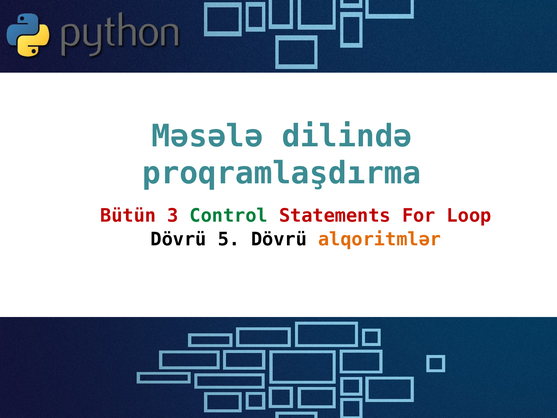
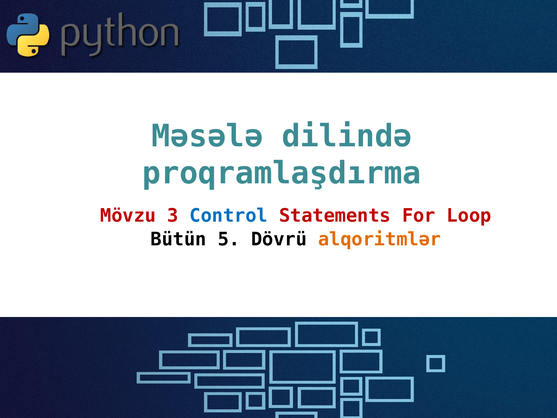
Bütün: Bütün -> Mövzu (128, 216)
Control colour: green -> blue (229, 216)
Dövrü: Dövrü -> Bütün (179, 239)
